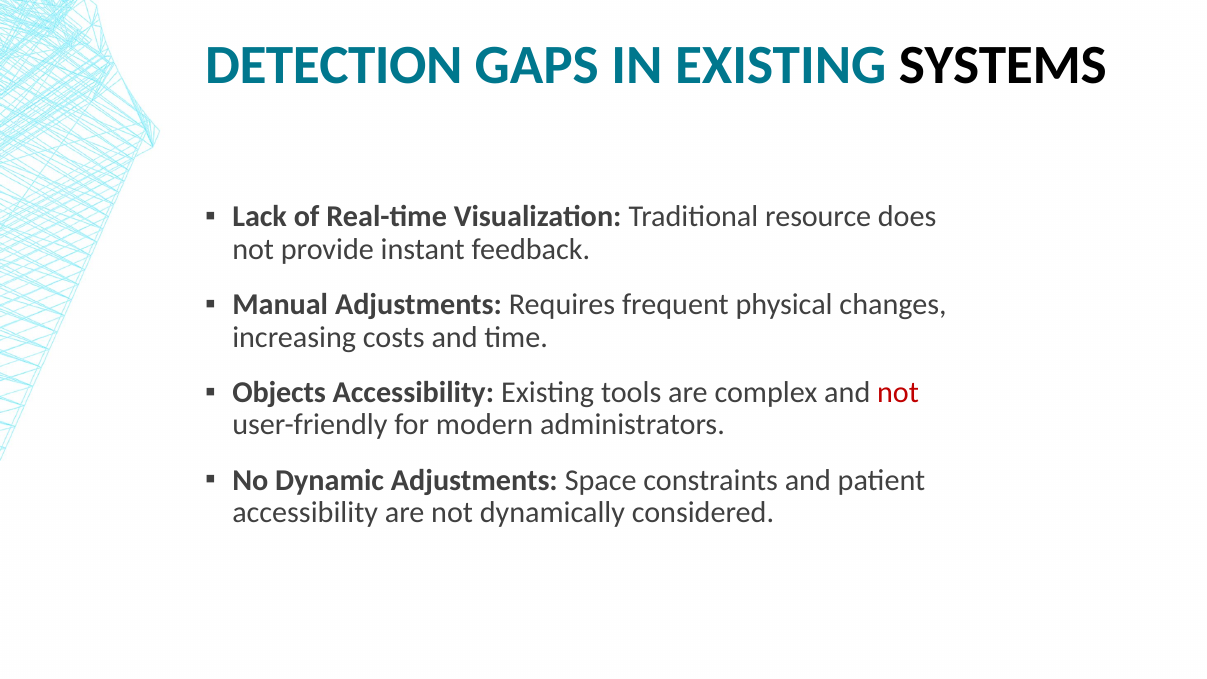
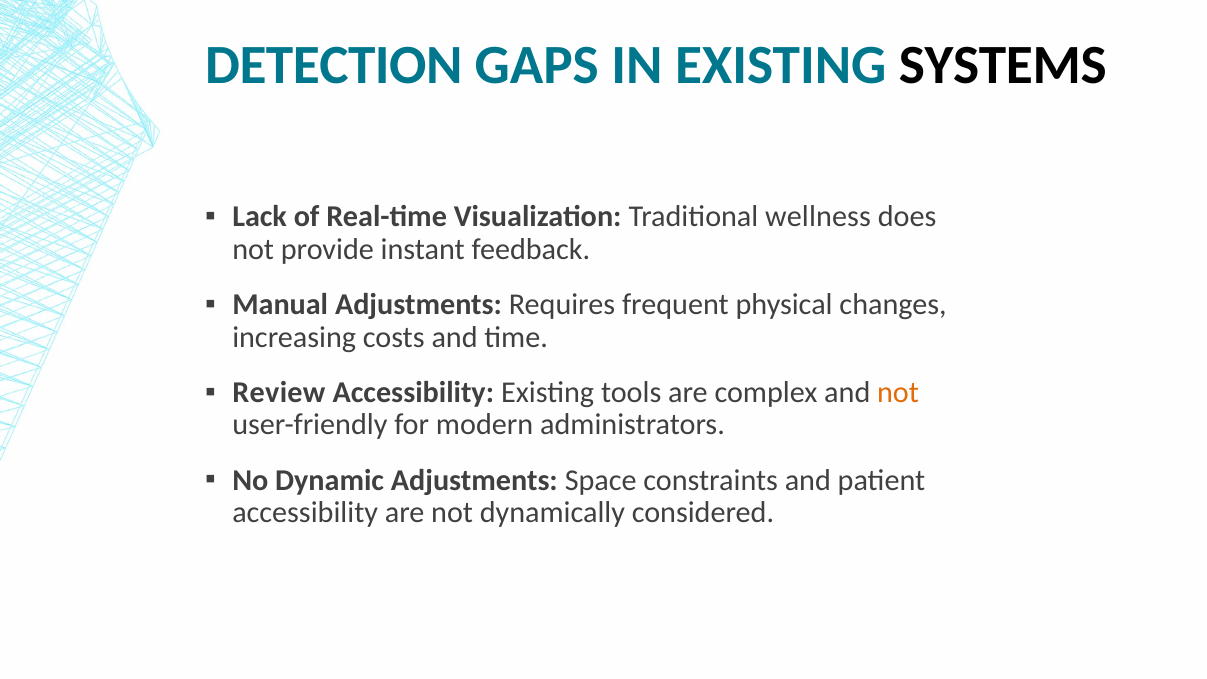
resource: resource -> wellness (818, 217)
Objects: Objects -> Review (279, 392)
not colour: red -> orange (898, 392)
